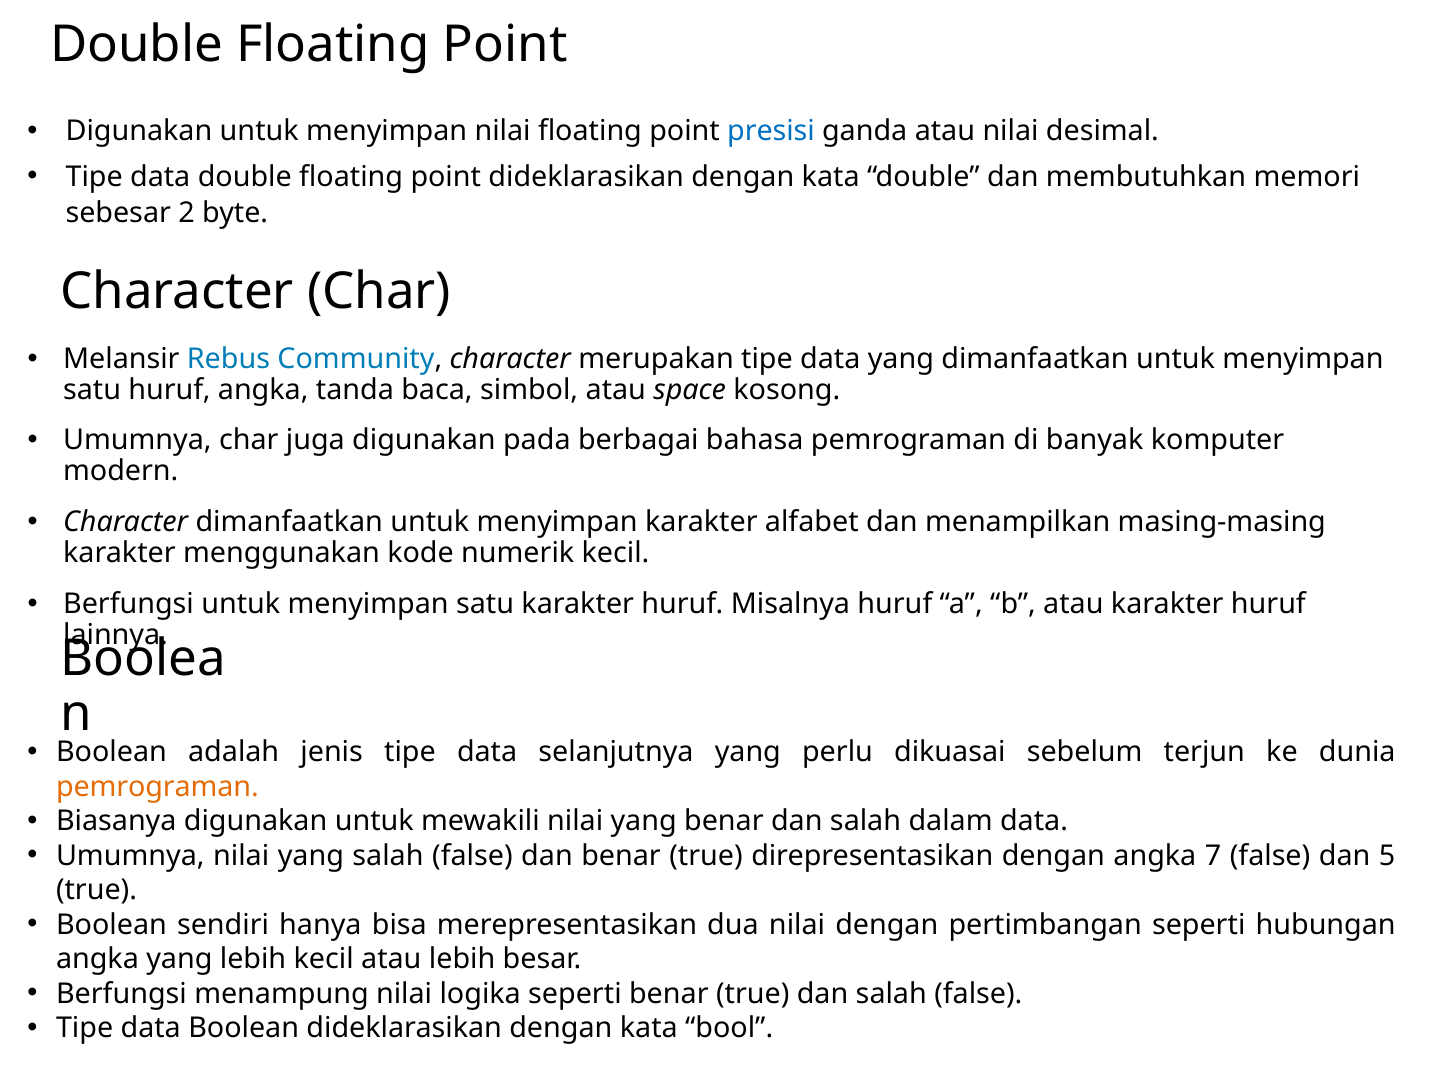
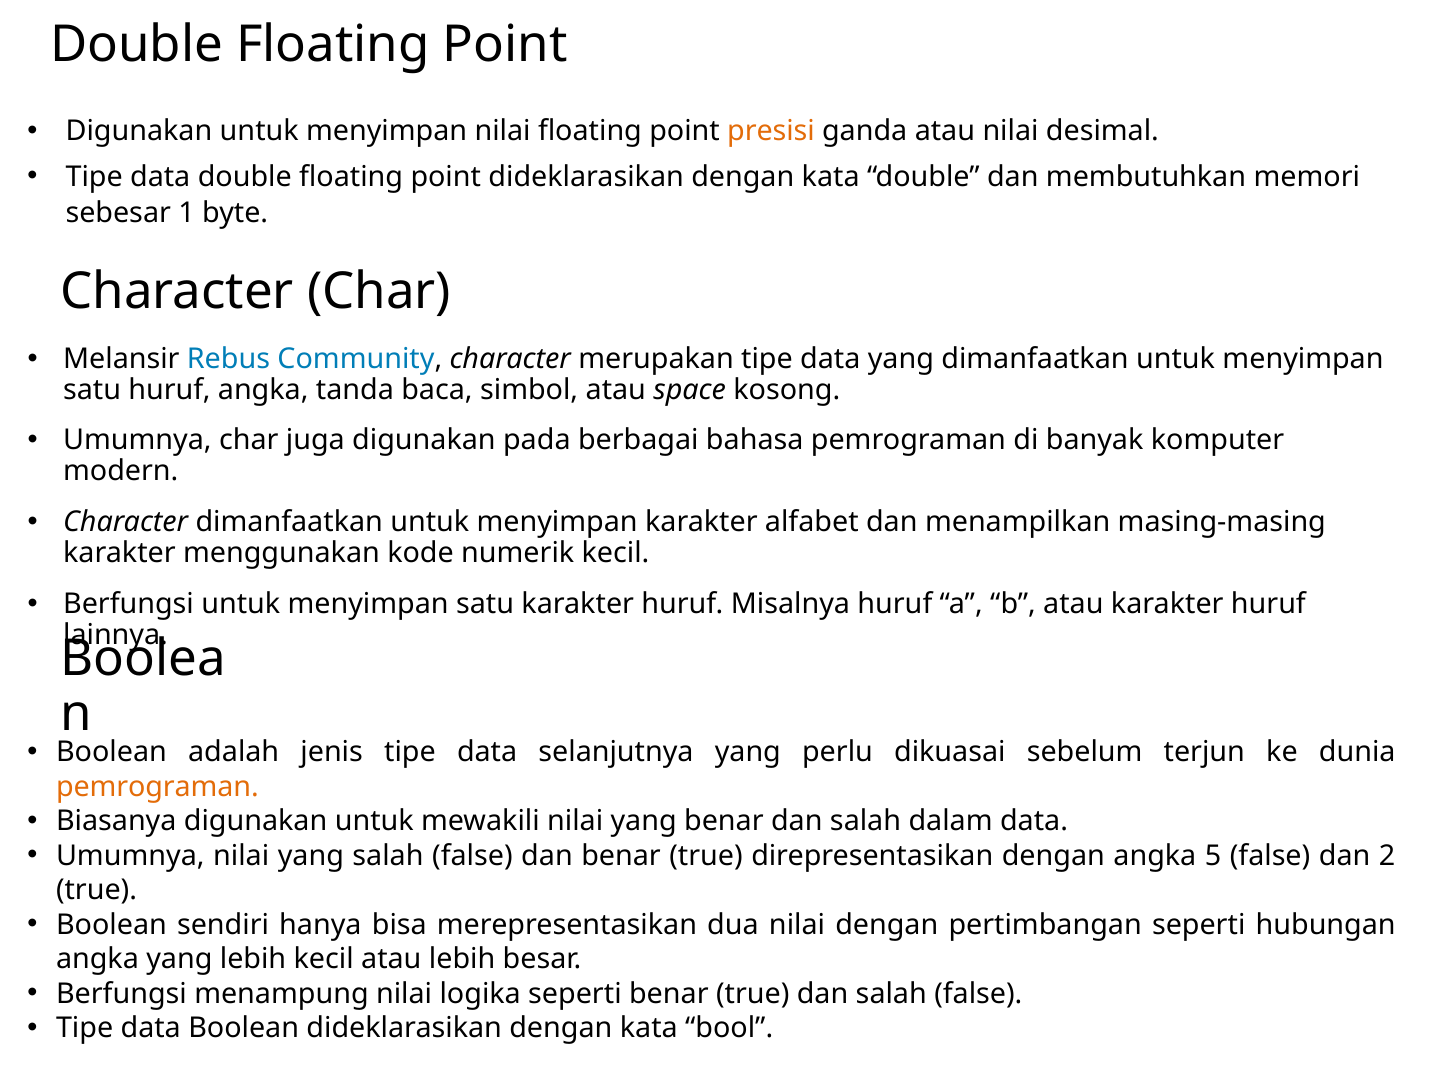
presisi colour: blue -> orange (771, 131)
2: 2 -> 1 (187, 214)
7: 7 -> 5 (1213, 856)
5: 5 -> 2 (1387, 856)
